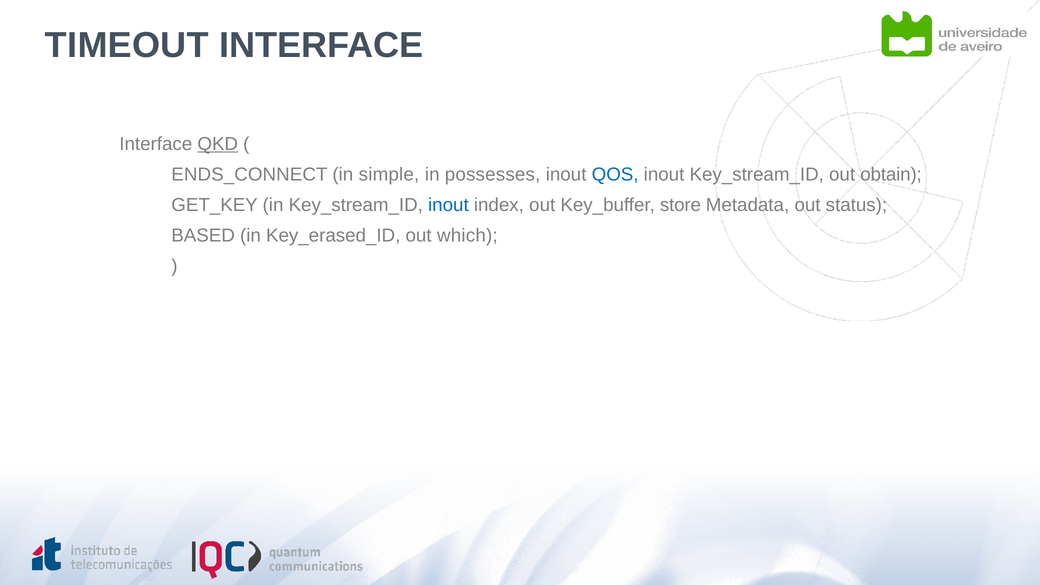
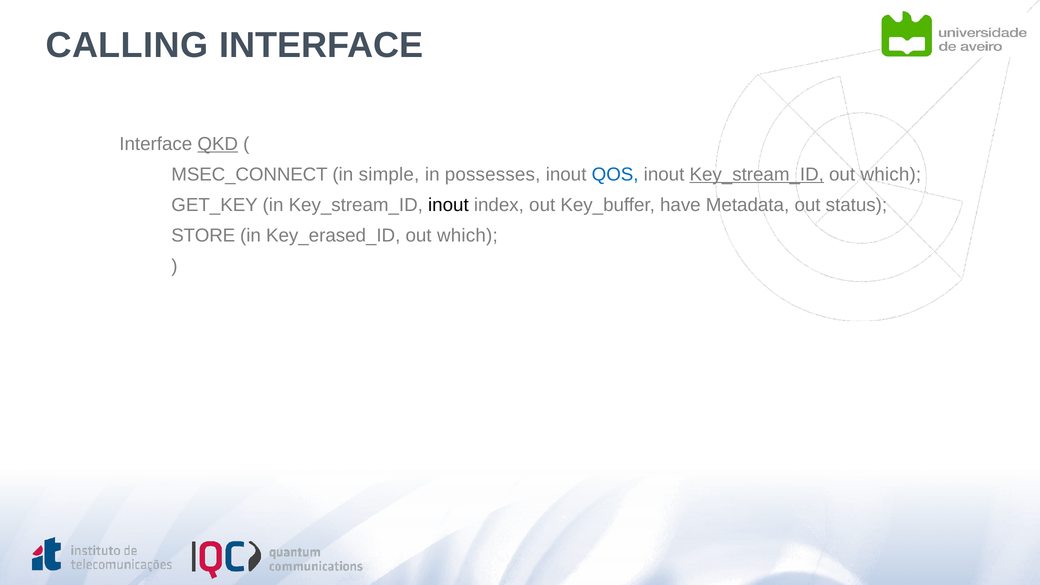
TIMEOUT: TIMEOUT -> CALLING (127, 45)
ENDS_CONNECT: ENDS_CONNECT -> MSEC_CONNECT (250, 175)
Key_stream_ID underline: none -> present (757, 175)
obtain: obtain -> which (891, 175)
inout colour: blue -> black (448, 205)
store: store -> have (680, 205)
BASED: BASED -> STORE (203, 236)
